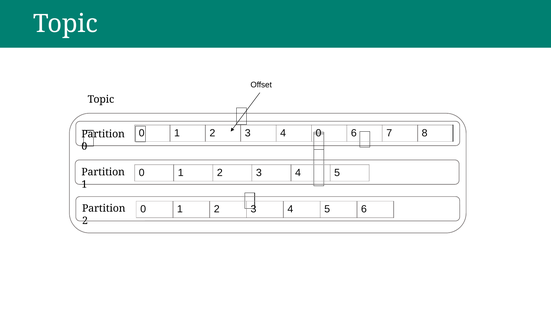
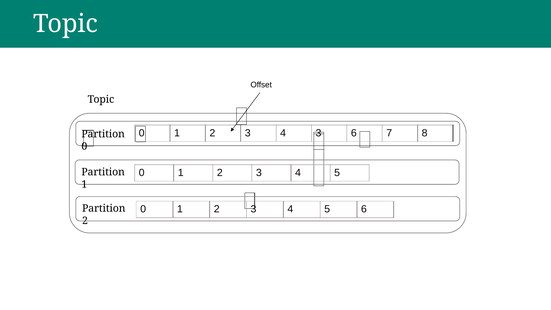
4 0: 0 -> 3 (318, 133)
